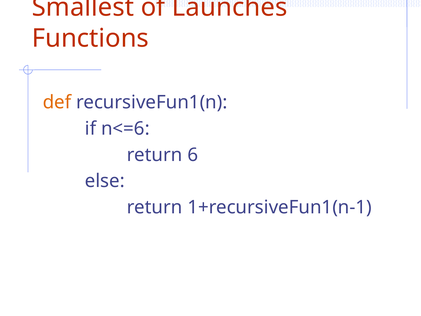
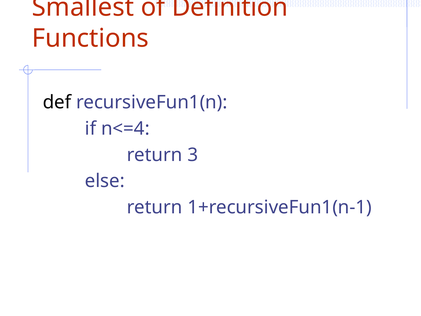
Launches: Launches -> Definition (230, 7)
def colour: orange -> black (57, 102)
n<=6: n<=6 -> n<=4 (125, 129)
6: 6 -> 3 (193, 155)
